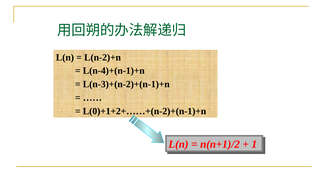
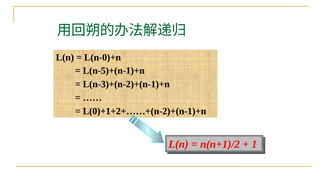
L(n-2)+n: L(n-2)+n -> L(n-0)+n (103, 57)
L(n-4)+(n-1)+n: L(n-4)+(n-1)+n -> L(n-5)+(n-1)+n (114, 71)
